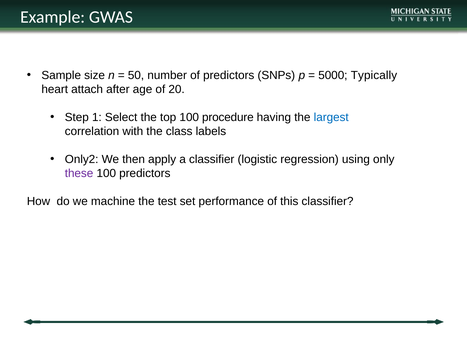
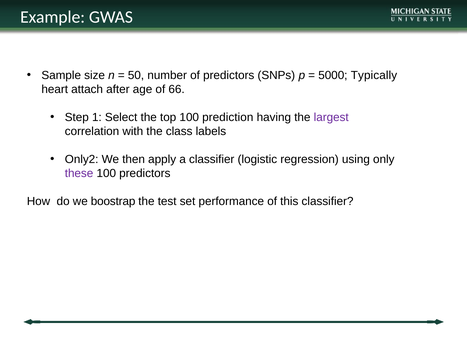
20: 20 -> 66 (177, 89)
procedure: procedure -> prediction (228, 117)
largest colour: blue -> purple (331, 117)
machine: machine -> boostrap (113, 201)
